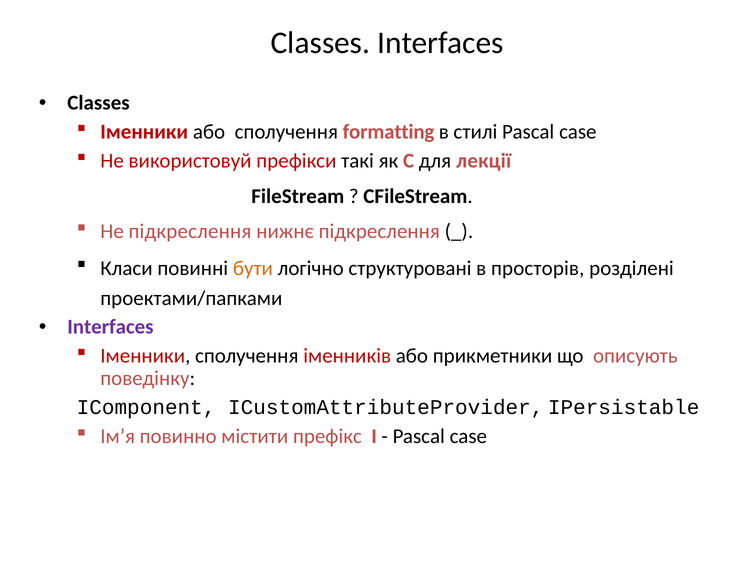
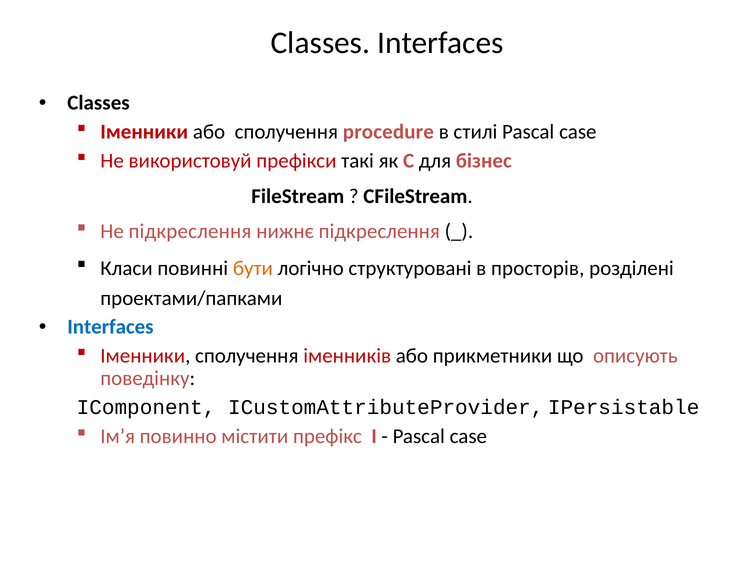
formatting: formatting -> procedure (388, 132)
лекції: лекції -> бізнес (484, 161)
Interfaces colour: purple -> blue (110, 327)
